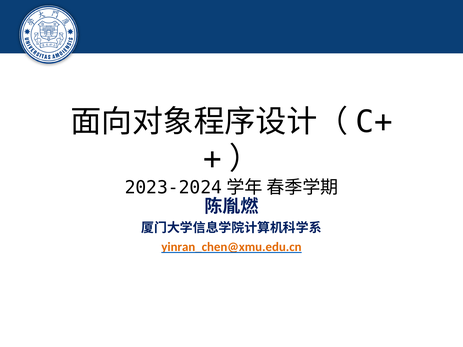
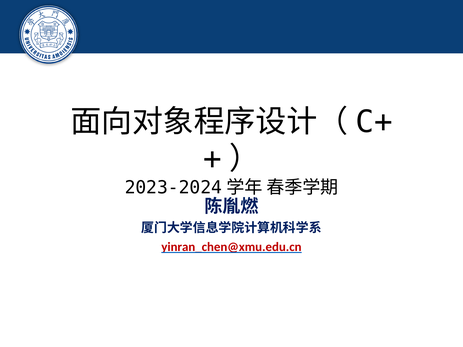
yinran_chen@xmu.edu.cn colour: orange -> red (231, 247)
